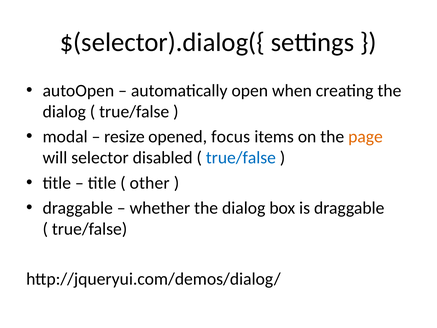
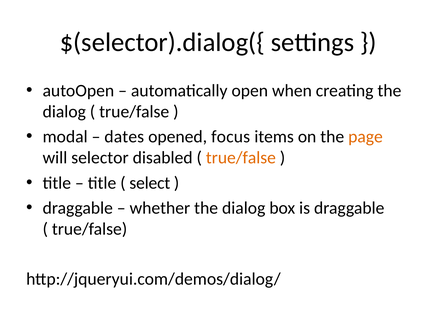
resize: resize -> dates (124, 137)
true/false colour: blue -> orange (241, 158)
other: other -> select (150, 183)
